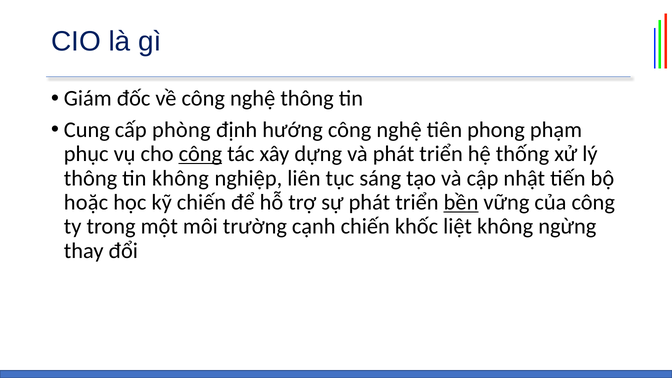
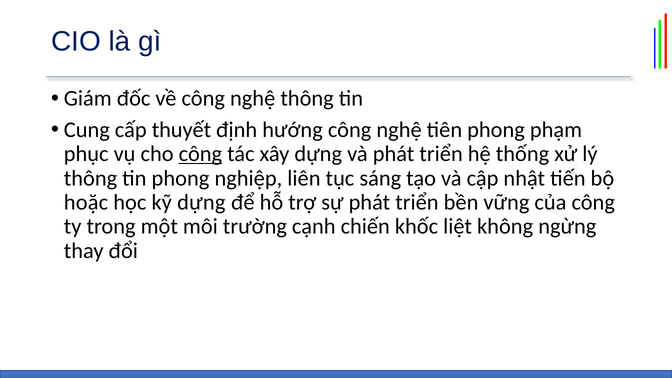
phòng: phòng -> thuyết (181, 130)
tin không: không -> phong (180, 178)
kỹ chiến: chiến -> dựng (201, 202)
bền underline: present -> none (461, 202)
